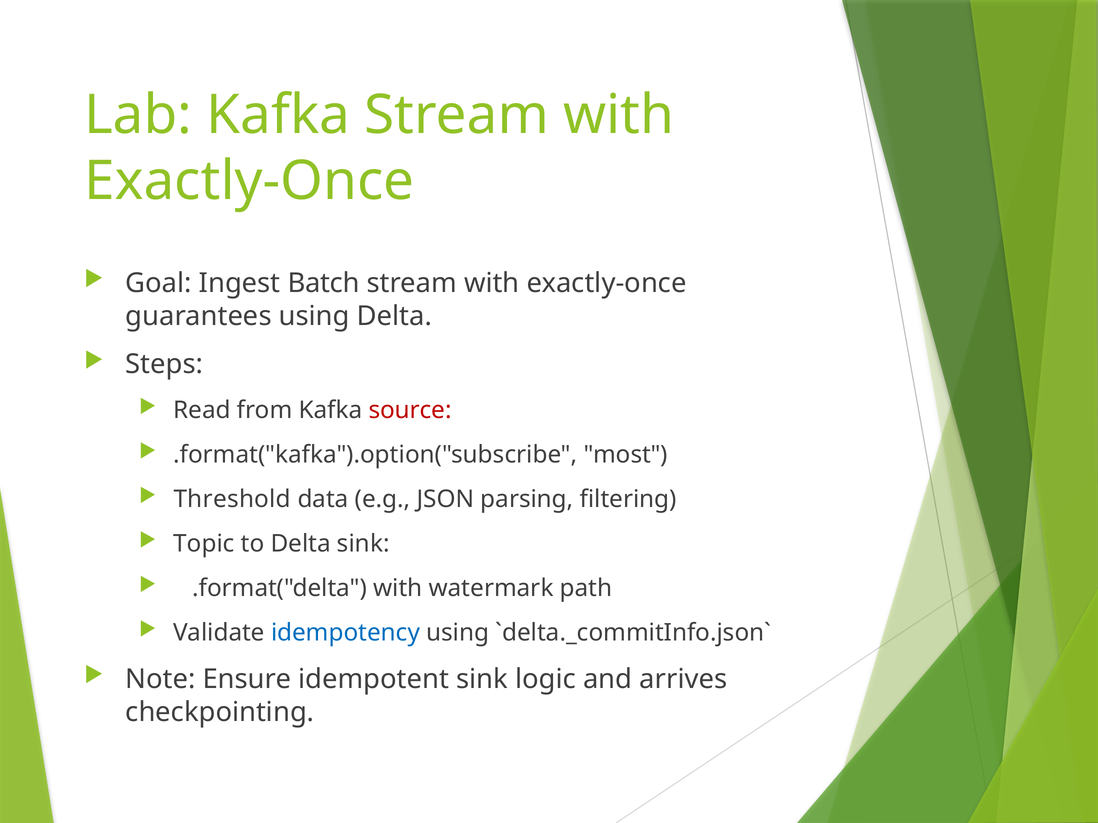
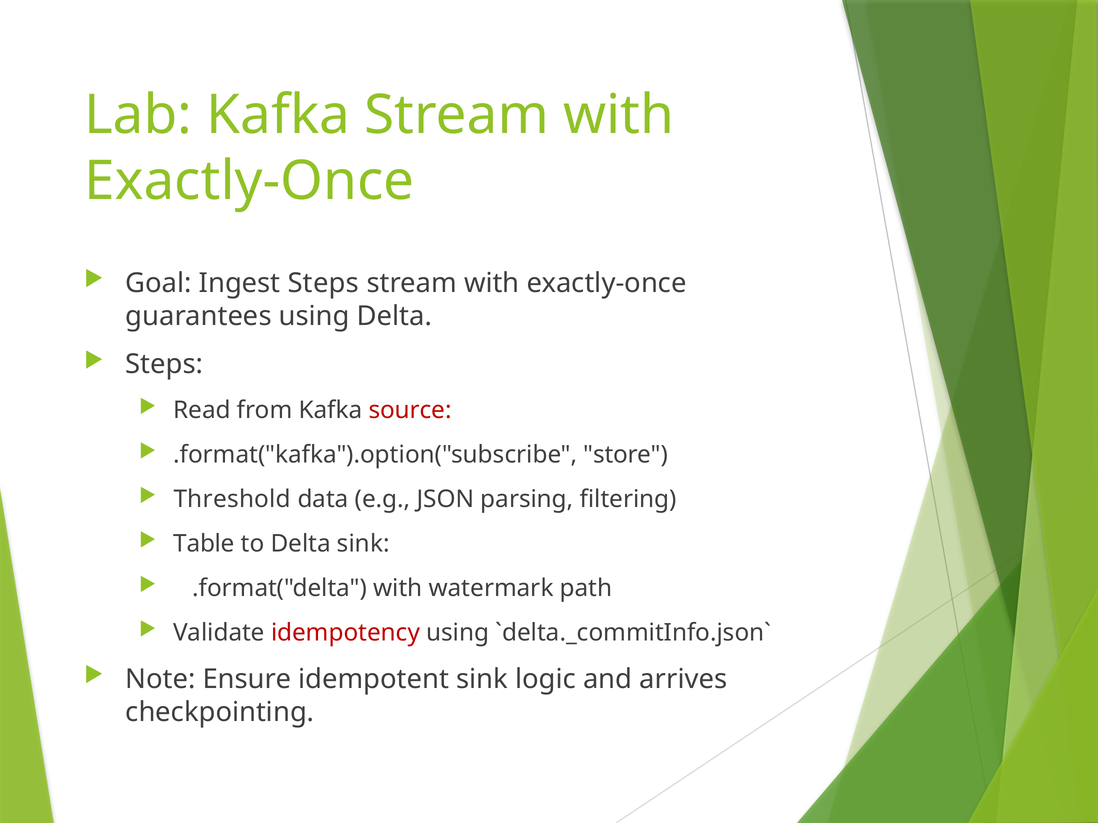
Ingest Batch: Batch -> Steps (323, 283)
most: most -> store (626, 455)
Topic: Topic -> Table (204, 544)
idempotency colour: blue -> red (346, 633)
